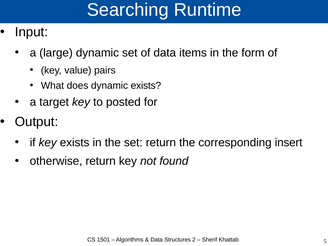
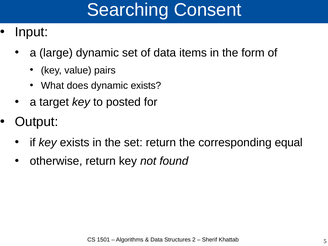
Runtime: Runtime -> Consent (208, 10)
insert: insert -> equal (289, 143)
